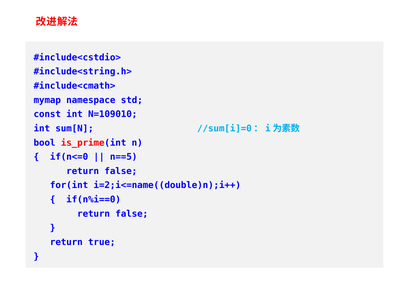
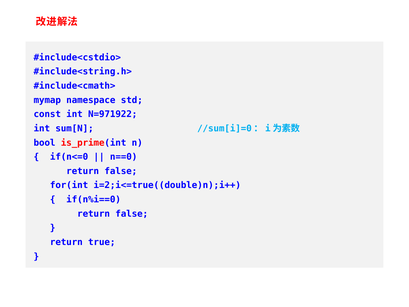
N=109010: N=109010 -> N=971922 (113, 114)
n==5: n==5 -> n==0 (124, 157)
i=2;i<=name((double)n);i++: i=2;i<=name((double)n);i++ -> i=2;i<=true((double)n);i++ (167, 185)
